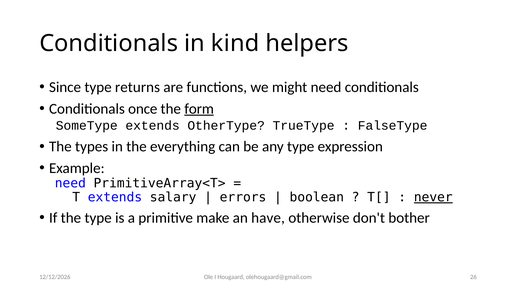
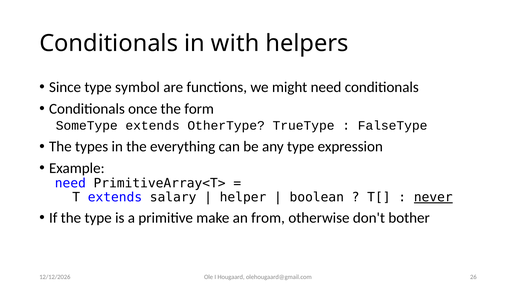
kind: kind -> with (235, 43)
returns: returns -> symbol (137, 87)
form underline: present -> none (199, 109)
errors: errors -> helper (243, 197)
have: have -> from (268, 218)
